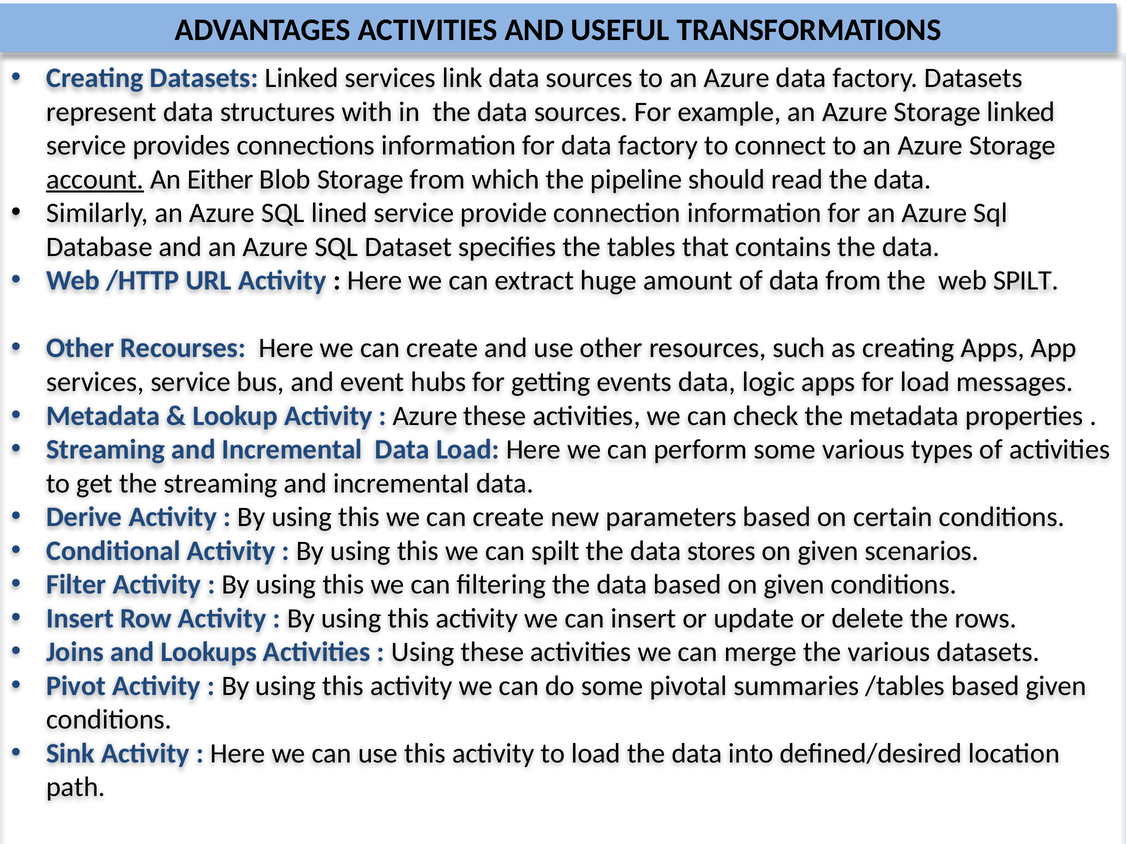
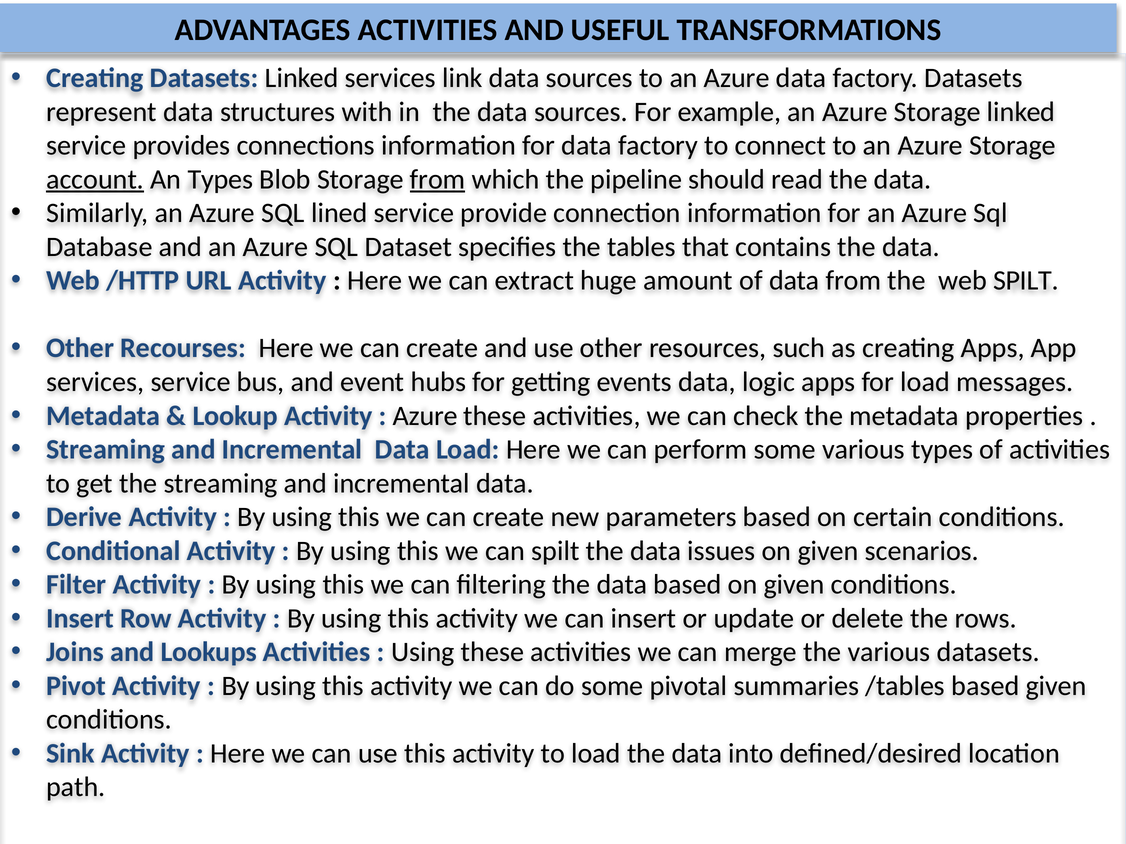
An Either: Either -> Types (220, 180)
from underline: none -> present (438, 180)
stores: stores -> issues (721, 551)
